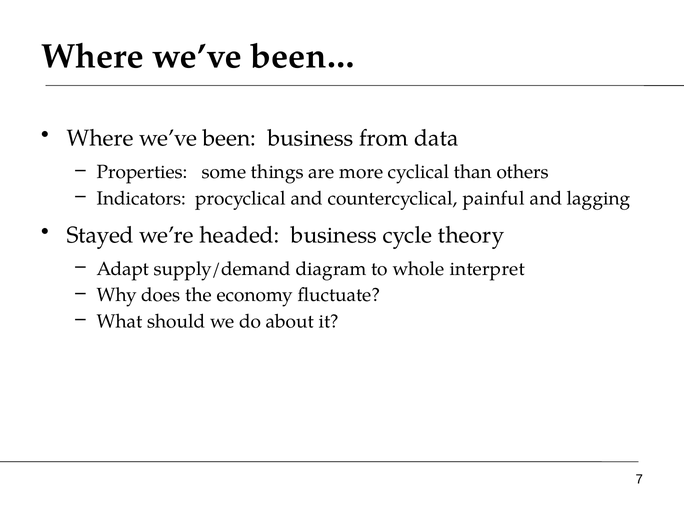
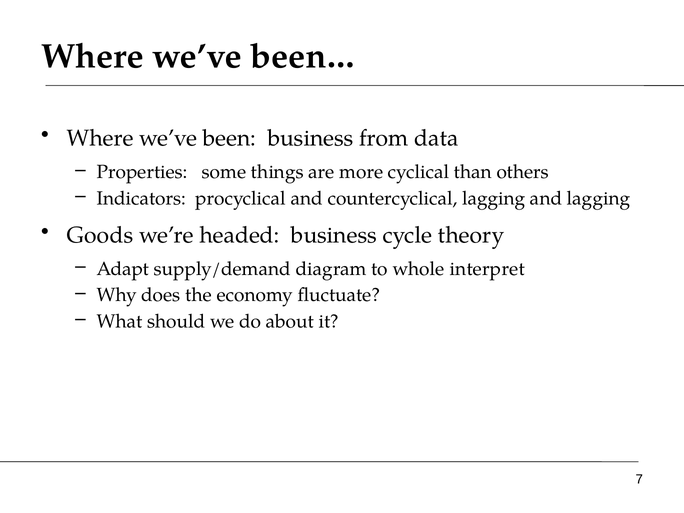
countercyclical painful: painful -> lagging (494, 198)
Stayed: Stayed -> Goods (100, 235)
